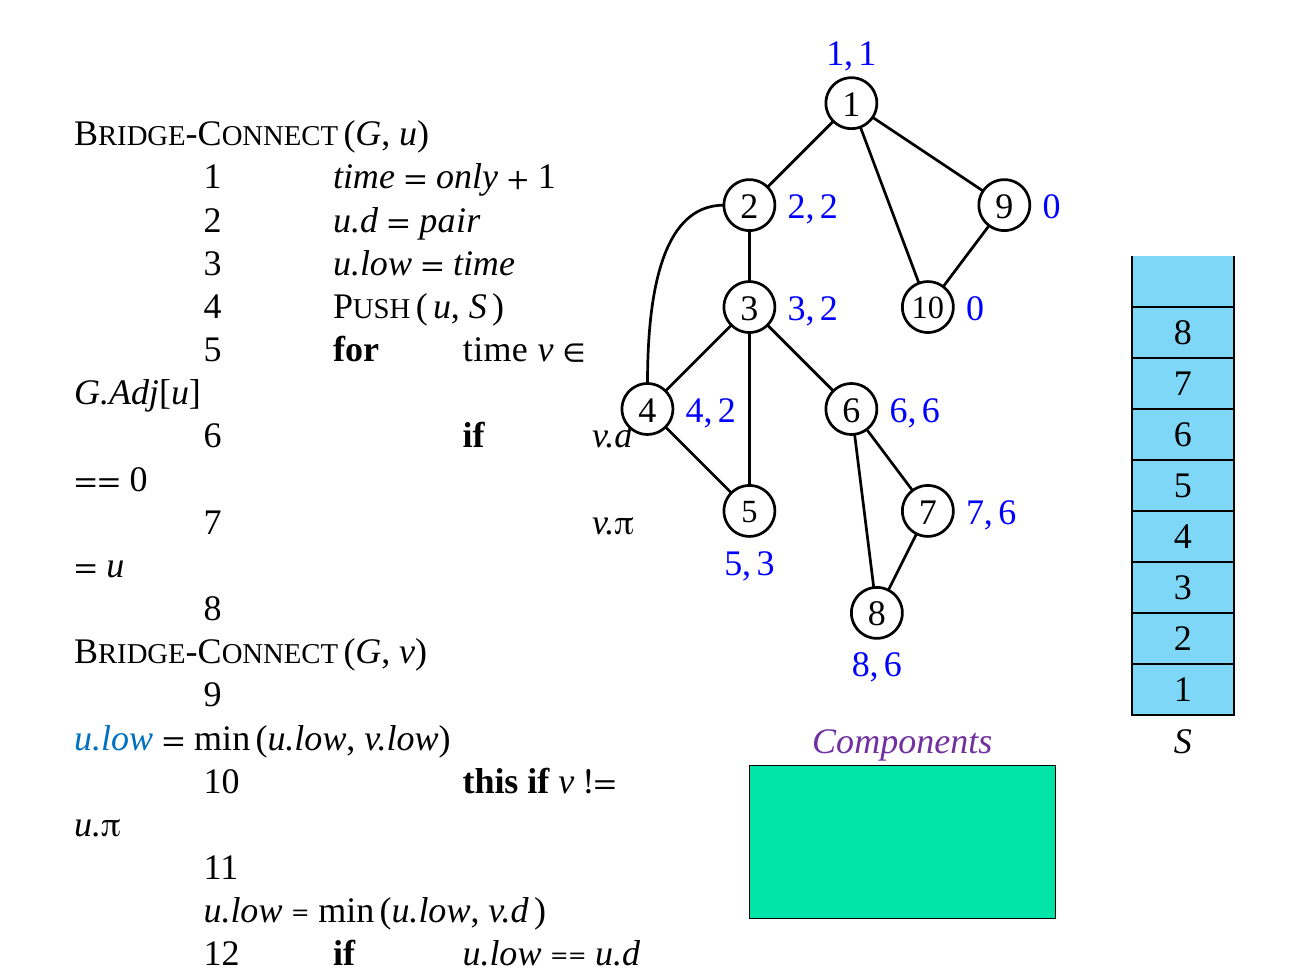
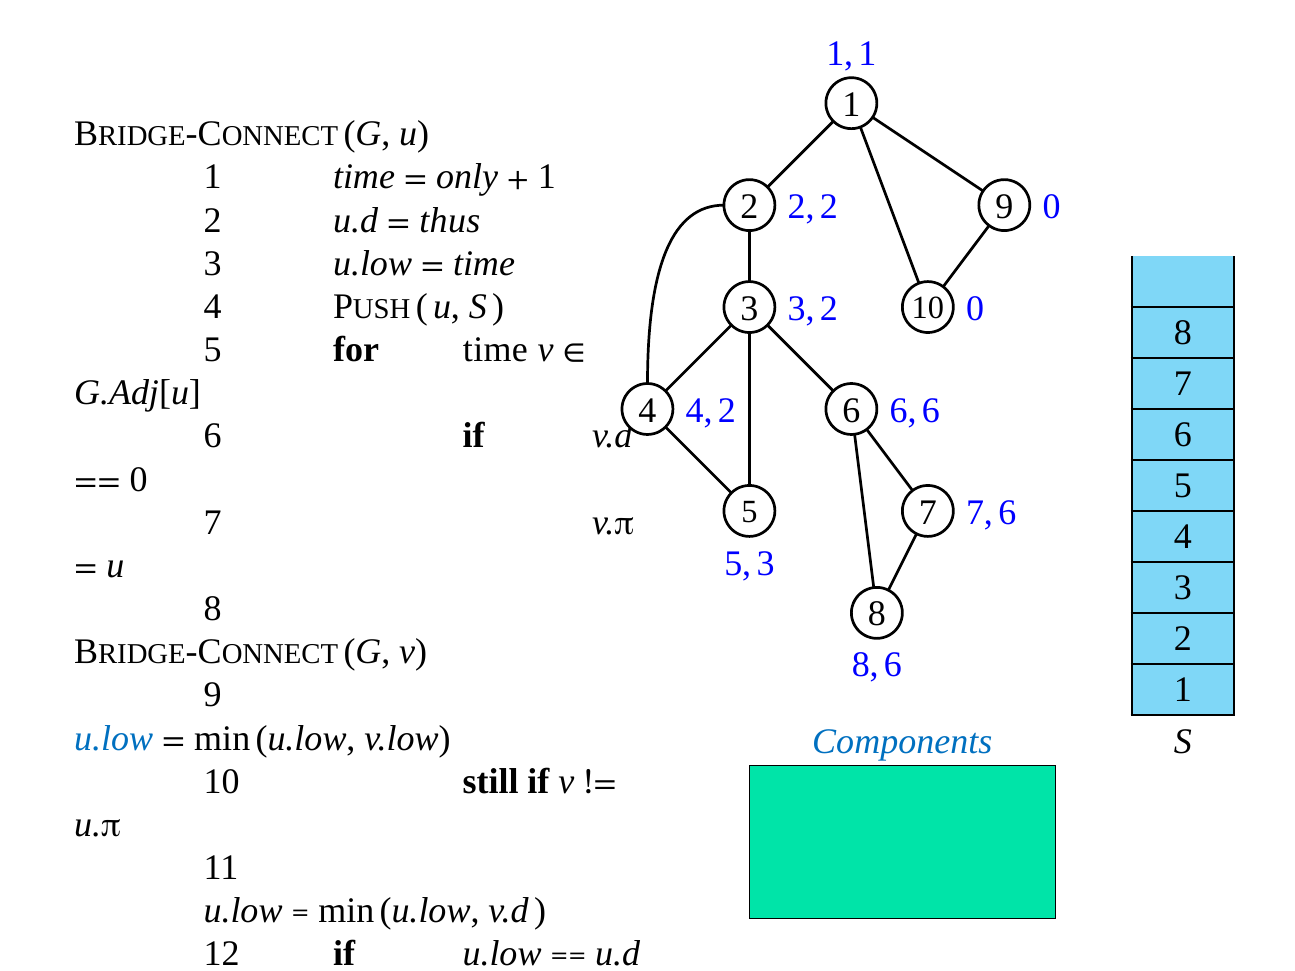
pair: pair -> thus (450, 220)
Components colour: purple -> blue (902, 742)
this: this -> still (491, 782)
